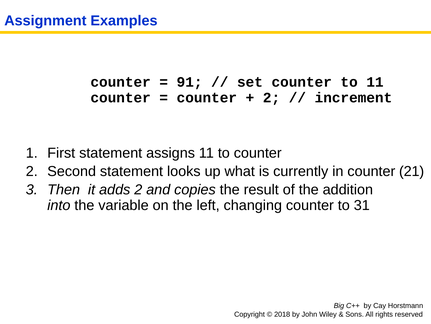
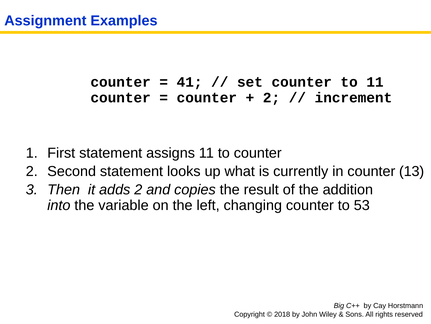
91: 91 -> 41 (190, 82)
21: 21 -> 13 (412, 171)
31: 31 -> 53 (362, 205)
